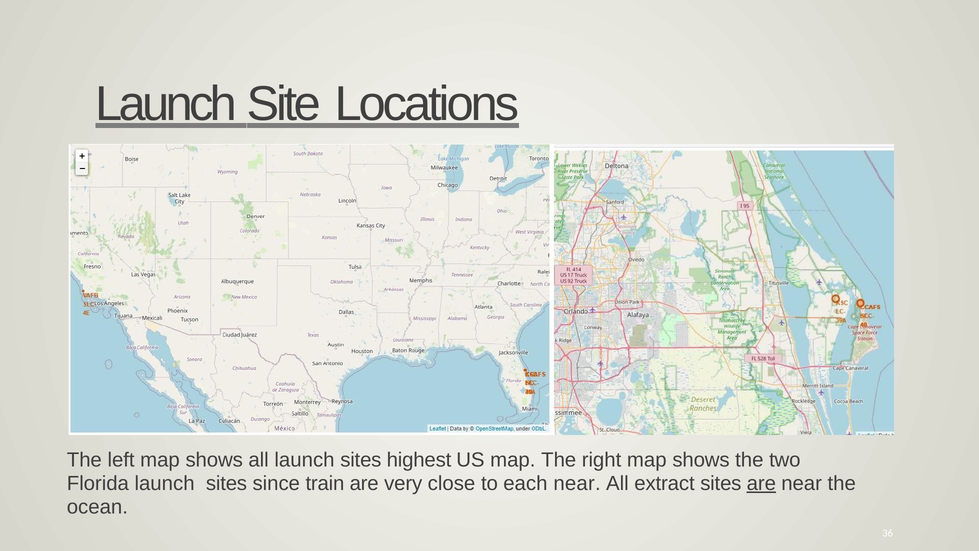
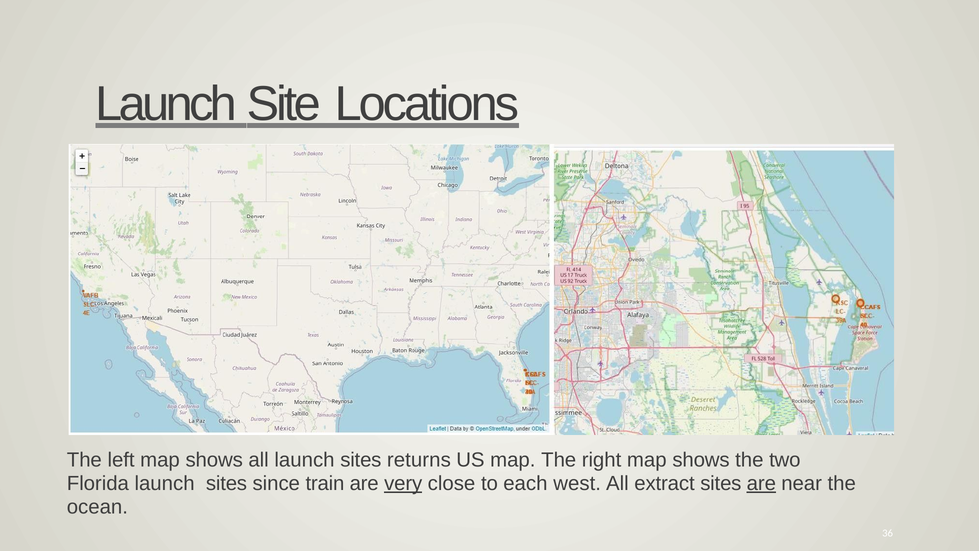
highest: highest -> returns (419, 460)
very underline: none -> present (403, 483)
each near: near -> west (577, 483)
